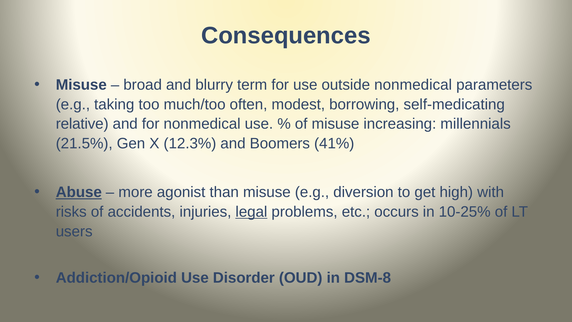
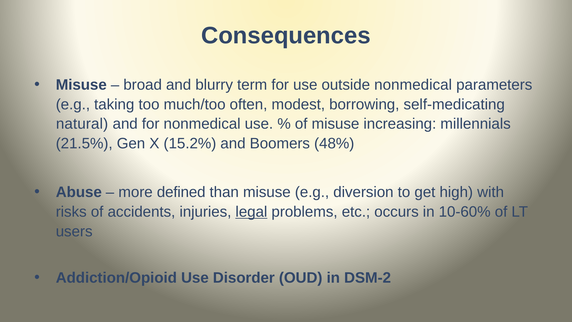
relative: relative -> natural (82, 124)
12.3%: 12.3% -> 15.2% (190, 143)
41%: 41% -> 48% (334, 143)
Abuse underline: present -> none (79, 192)
agonist: agonist -> defined (181, 192)
10-25%: 10-25% -> 10-60% (465, 212)
DSM-8: DSM-8 -> DSM-2 (368, 278)
